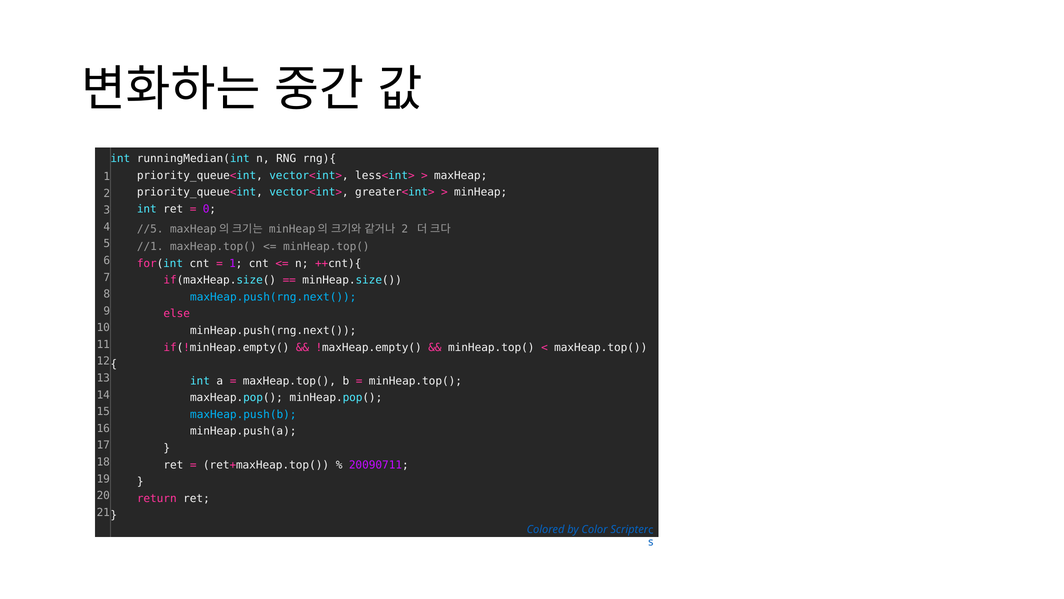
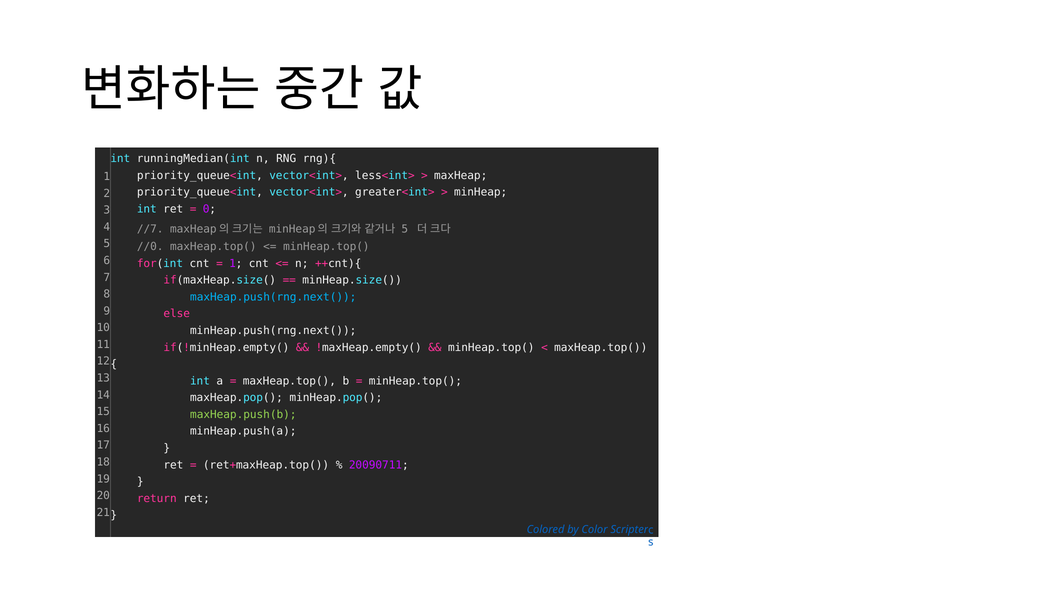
//5: //5 -> //7 (150, 229)
2: 2 -> 5 (405, 229)
//1: //1 -> //0 (150, 246)
maxHeap.push(b colour: light blue -> light green (243, 414)
